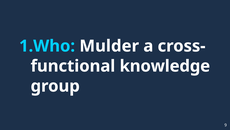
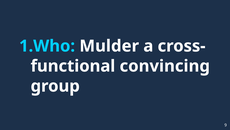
knowledge: knowledge -> convincing (165, 66)
